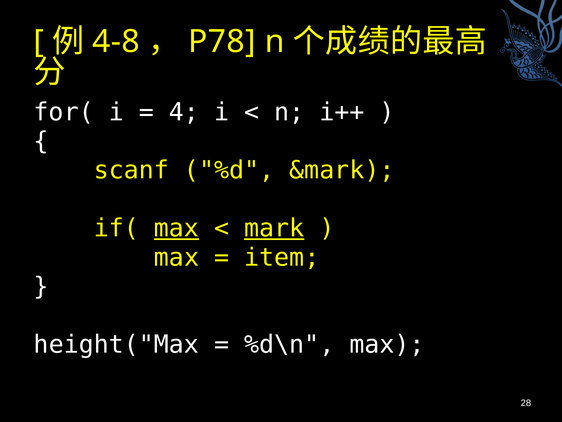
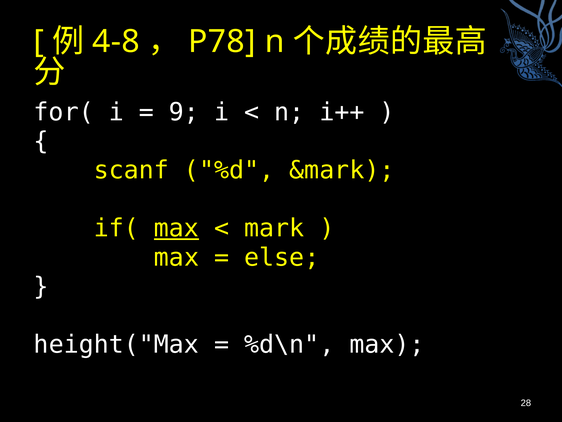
4: 4 -> 9 (184, 112)
mark underline: present -> none (274, 228)
item: item -> else (282, 257)
